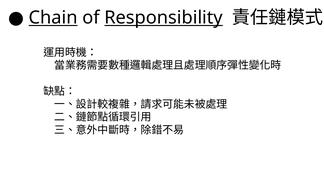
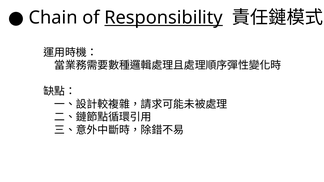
Chain underline: present -> none (53, 18)
